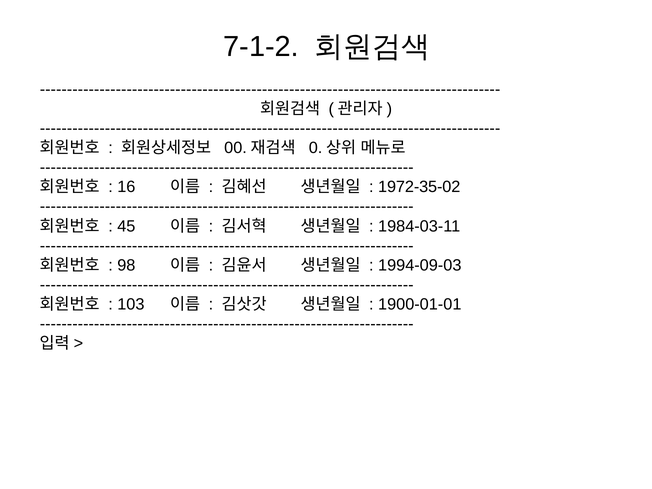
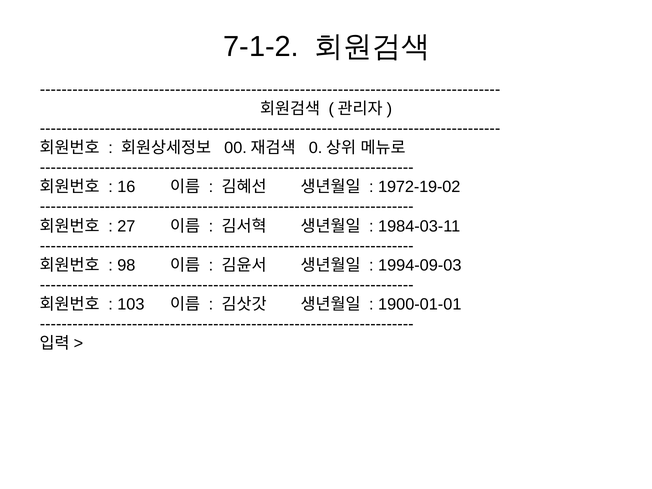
1972-35-02: 1972-35-02 -> 1972-19-02 (419, 187)
45: 45 -> 27 (126, 226)
